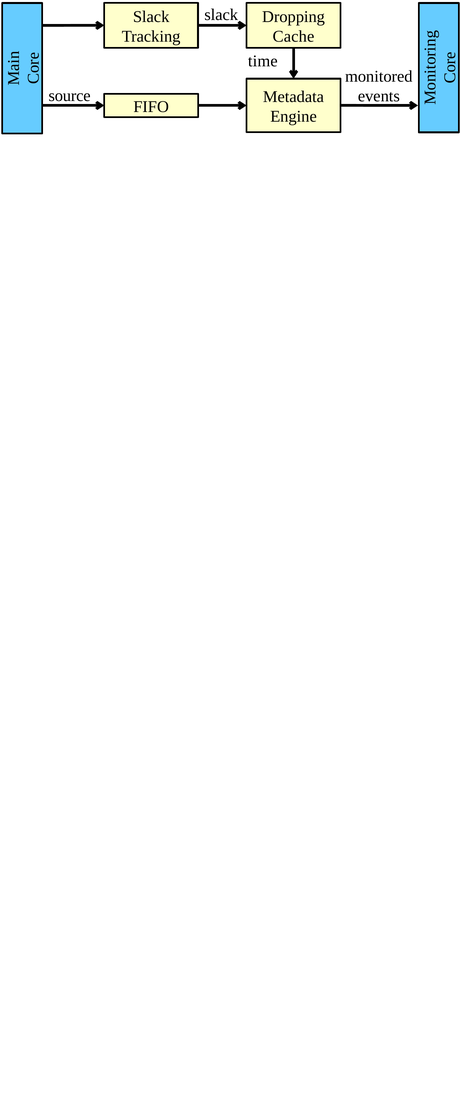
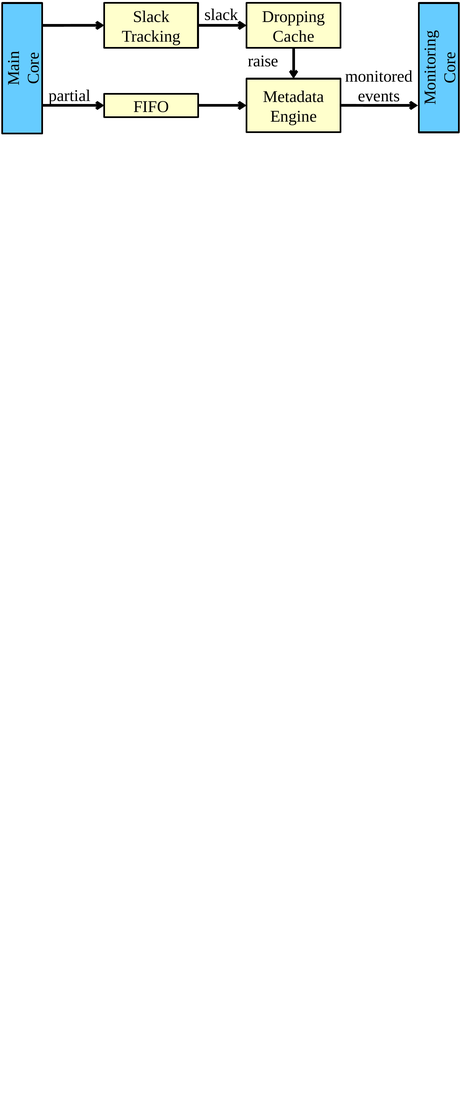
time: time -> raise (263, 61)
source: source -> partial (69, 96)
